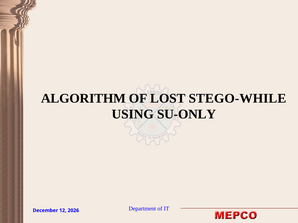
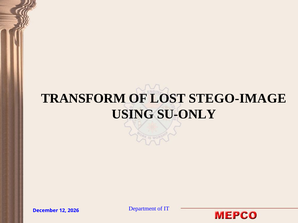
ALGORITHM: ALGORITHM -> TRANSFORM (83, 99)
STEGO-WHILE: STEGO-WHILE -> STEGO-IMAGE (237, 99)
